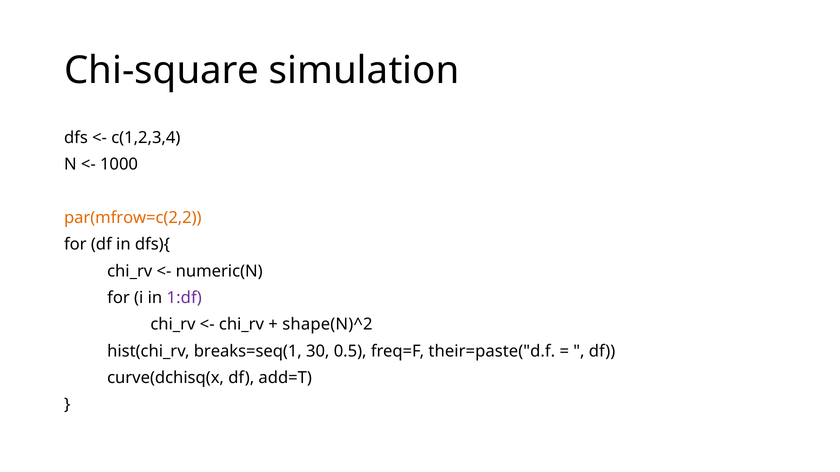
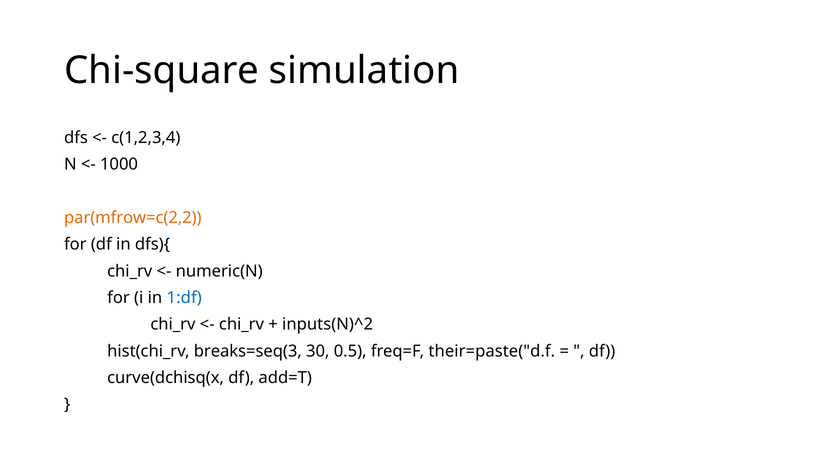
1:df colour: purple -> blue (184, 298)
shape(N)^2: shape(N)^2 -> inputs(N)^2 (328, 325)
breaks=seq(1: breaks=seq(1 -> breaks=seq(3 (248, 351)
